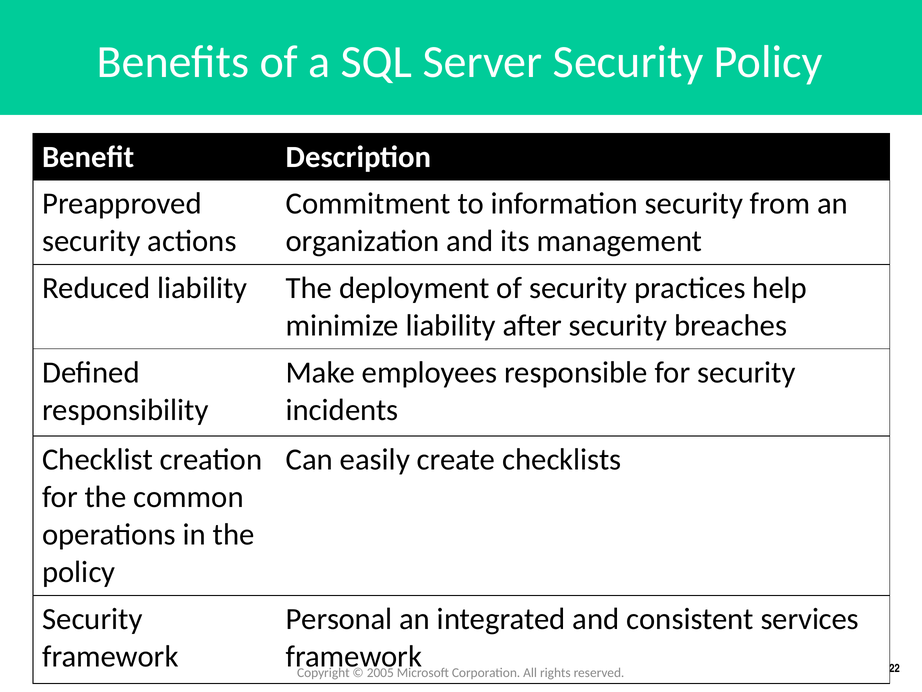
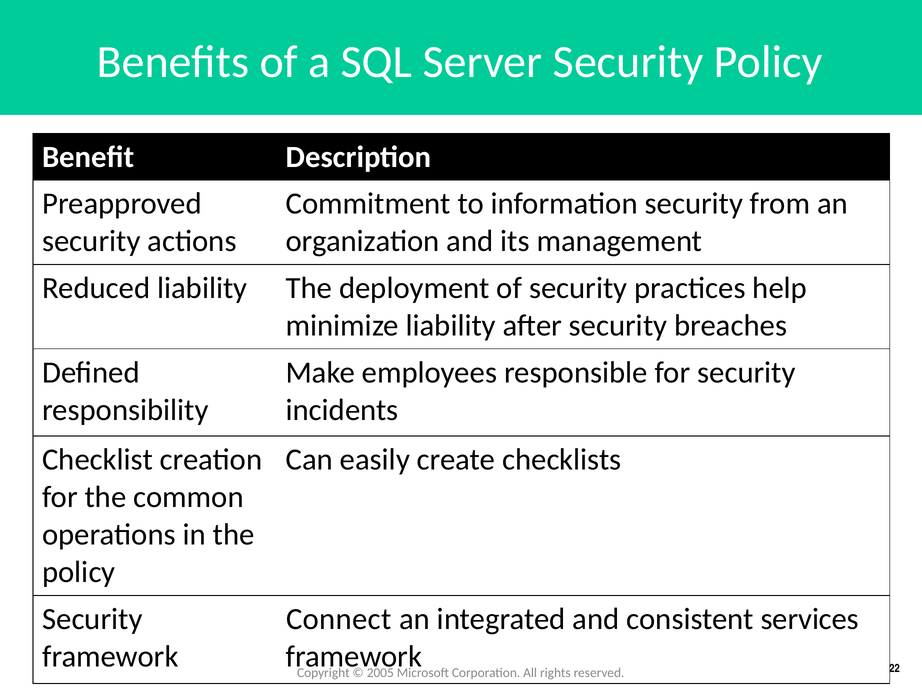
Personal: Personal -> Connect (339, 619)
